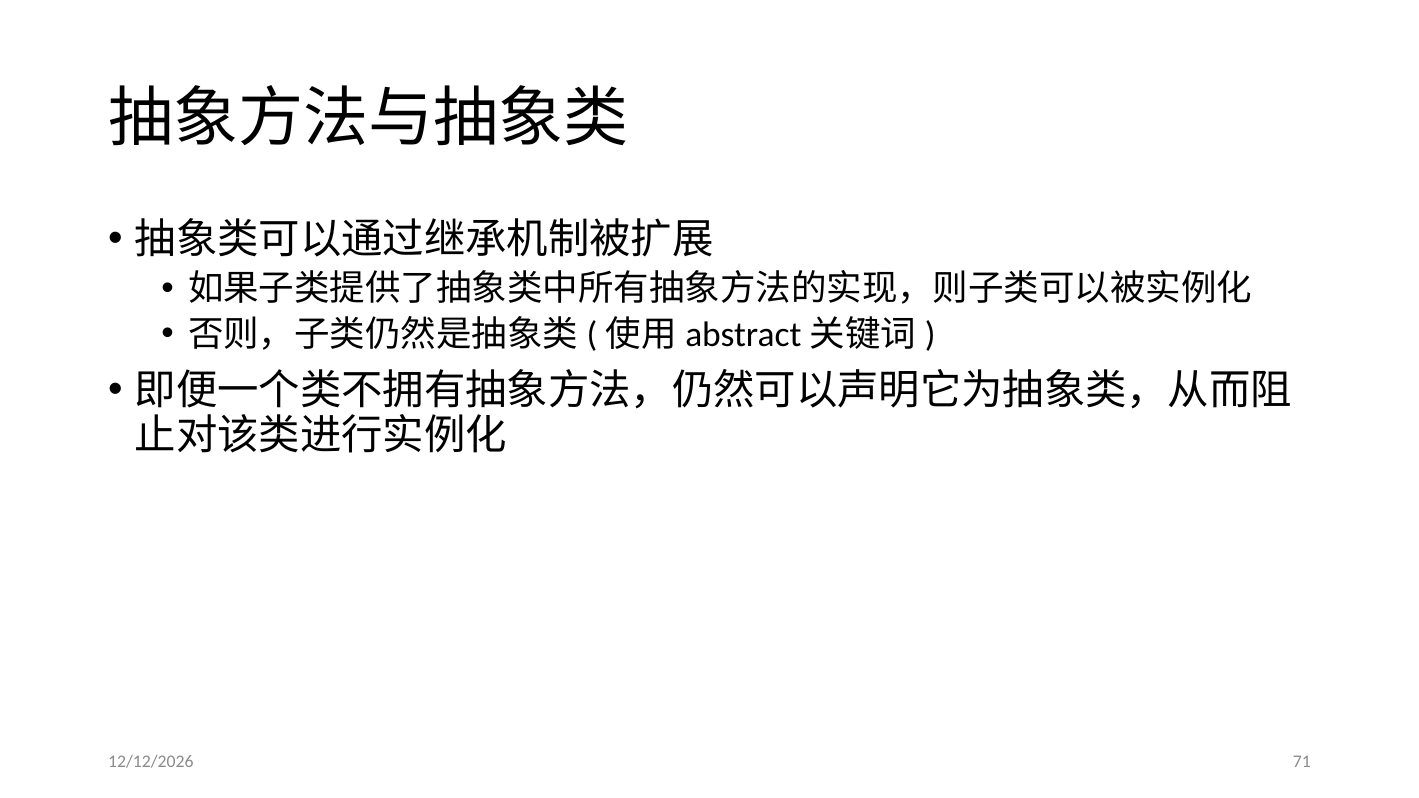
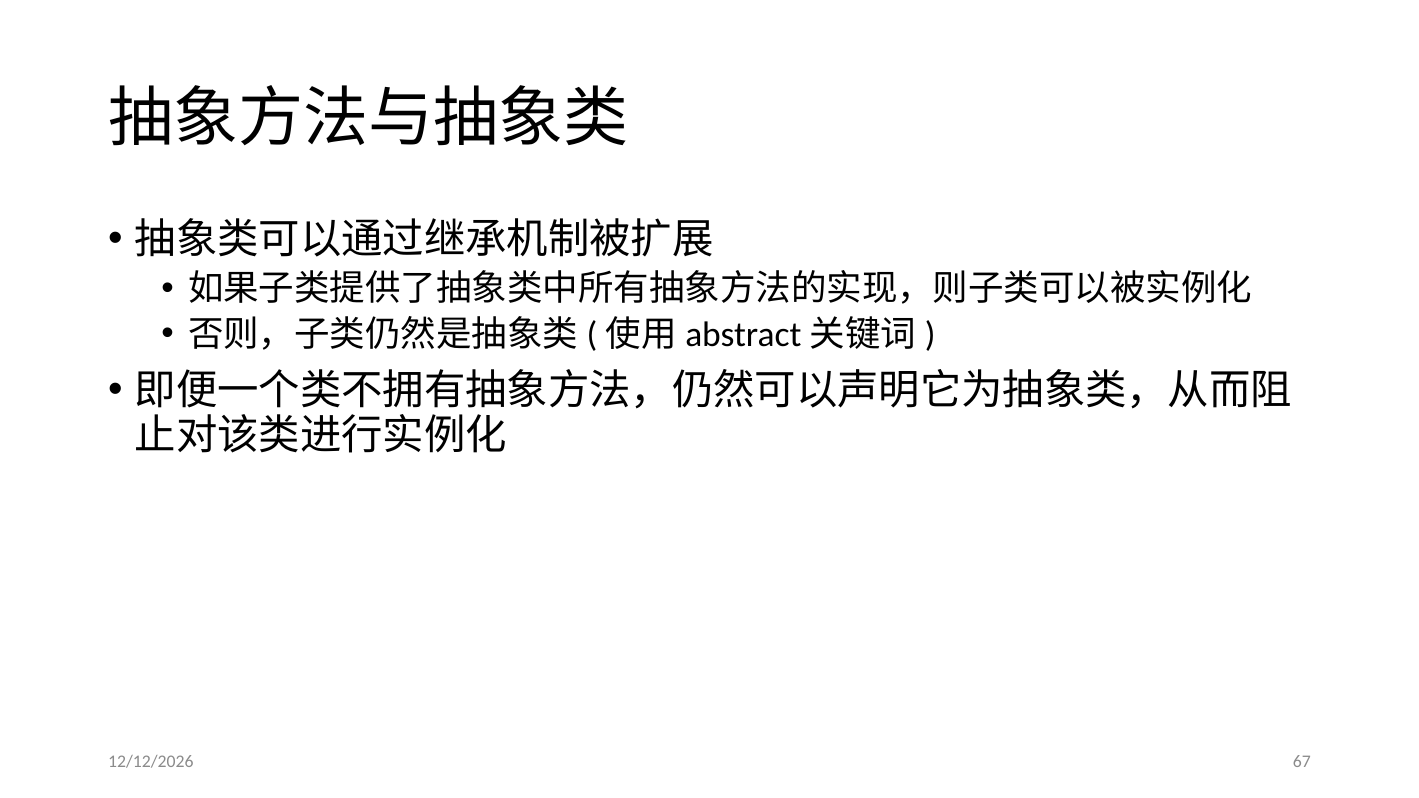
71: 71 -> 67 (1302, 762)
